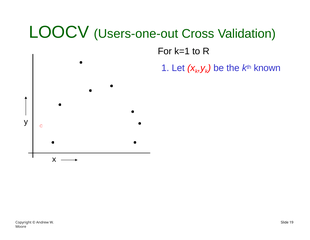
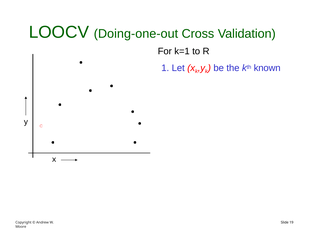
Users-one-out: Users-one-out -> Doing-one-out (136, 34)
